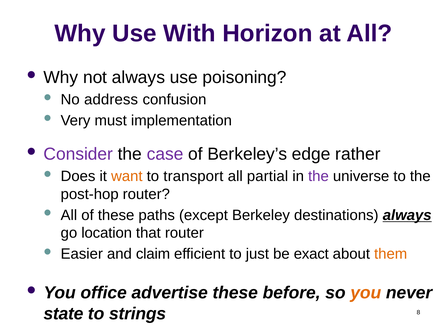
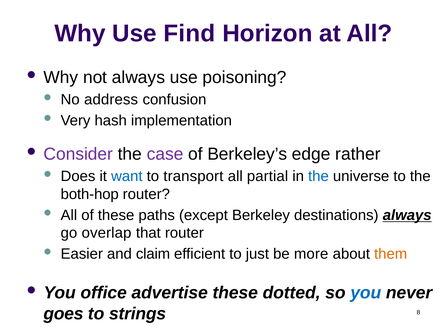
With: With -> Find (189, 33)
must: must -> hash (111, 120)
want colour: orange -> blue (127, 176)
the colour: purple -> blue (318, 176)
post-hop: post-hop -> both-hop (90, 194)
location: location -> overlap (107, 233)
exact: exact -> more (311, 253)
before: before -> dotted (292, 292)
you colour: orange -> blue (366, 292)
state: state -> goes (63, 313)
